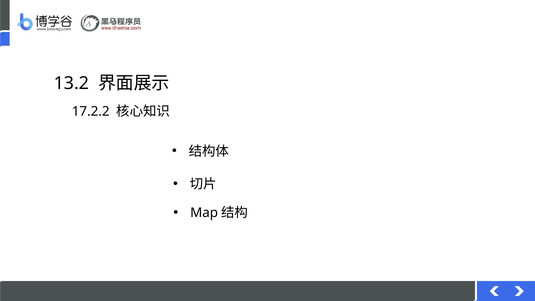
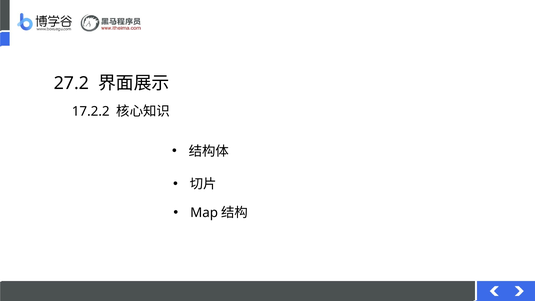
13.2: 13.2 -> 27.2 (71, 83)
